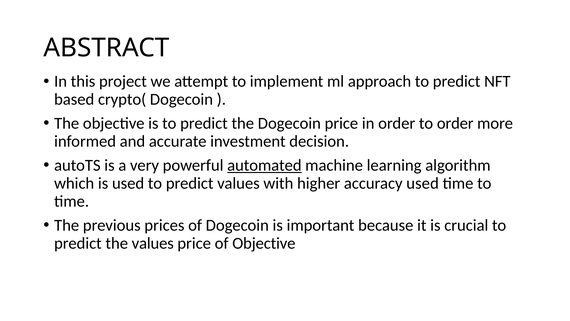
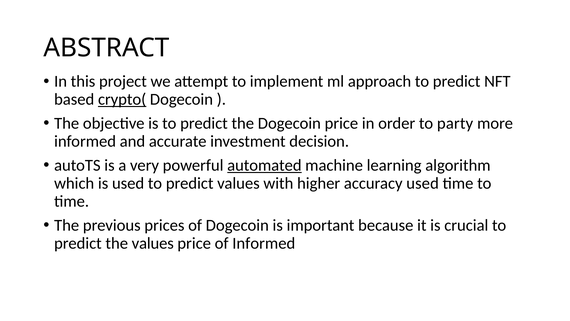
crypto( underline: none -> present (122, 99)
to order: order -> party (455, 123)
of Objective: Objective -> Informed (264, 243)
